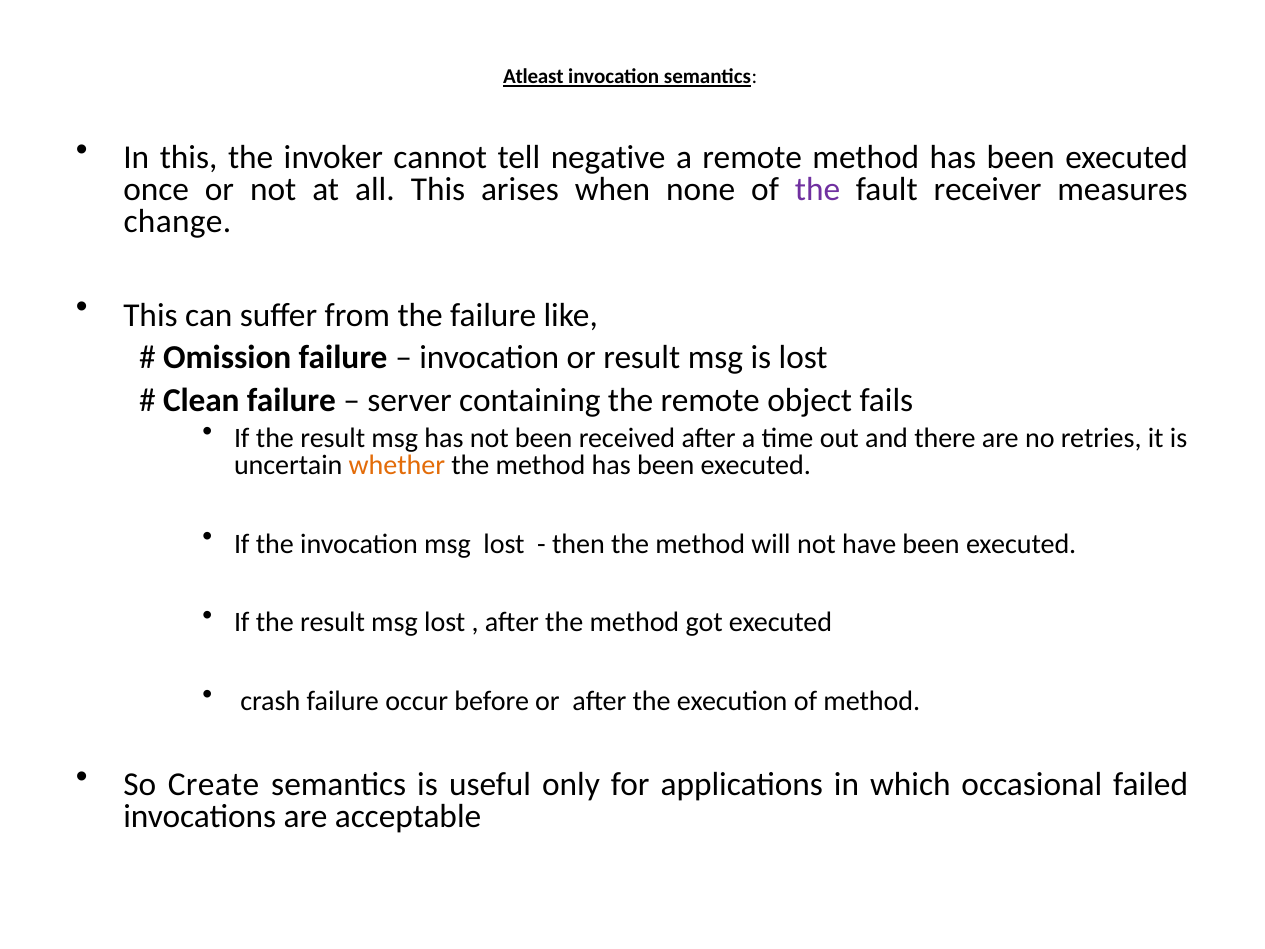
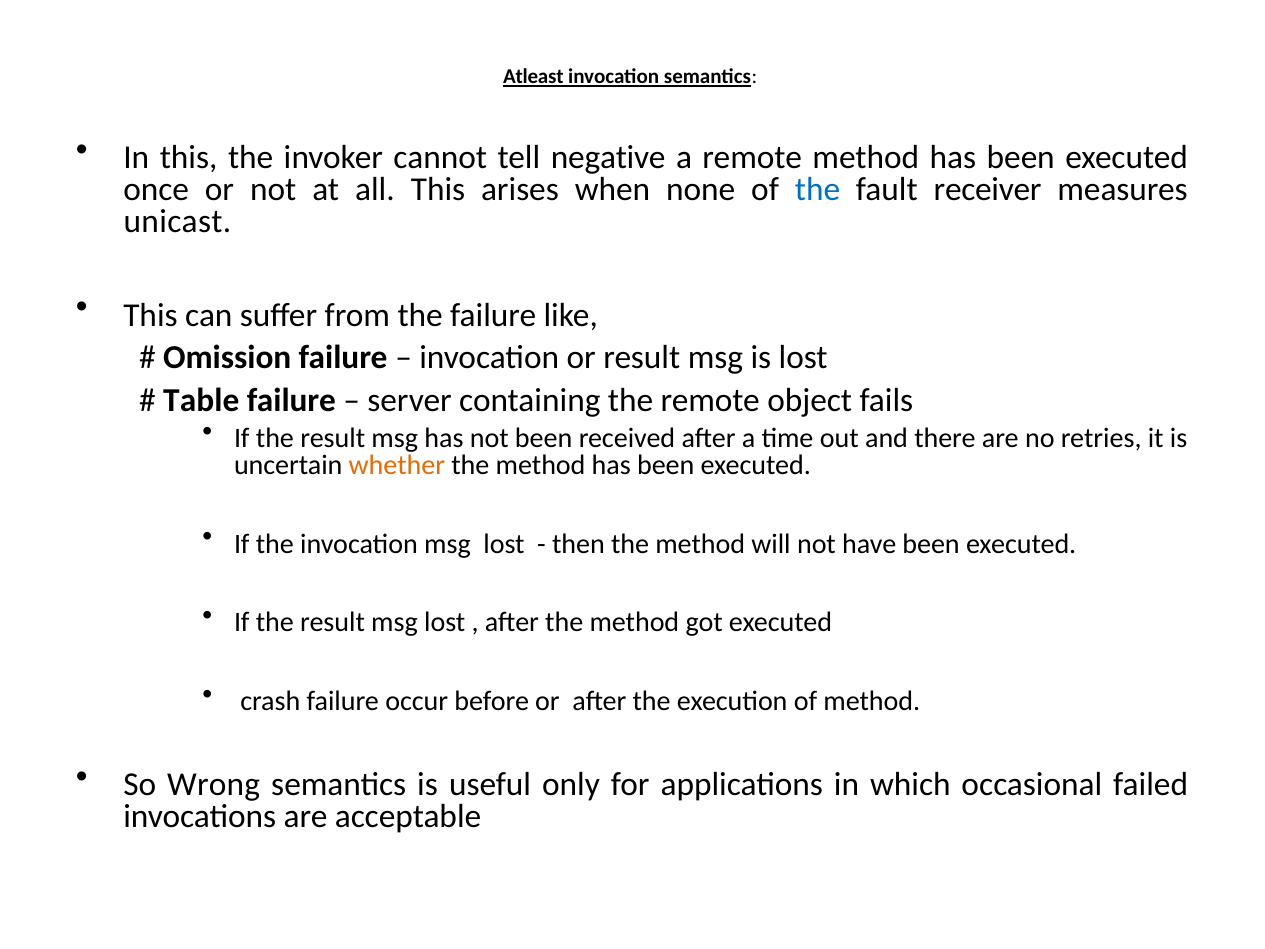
the colour: purple -> blue (818, 190)
change: change -> unicast (177, 222)
Clean: Clean -> Table (201, 400)
Create: Create -> Wrong (214, 785)
